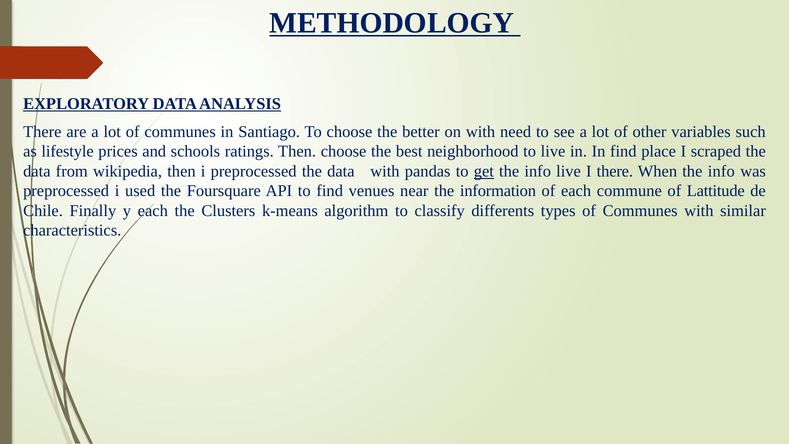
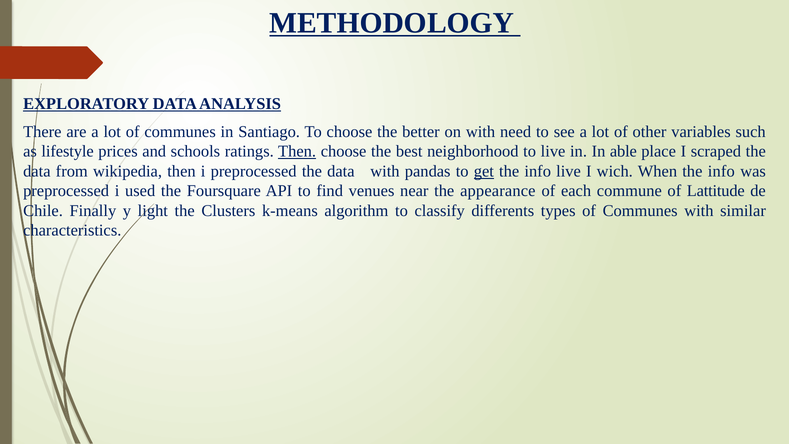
Then underline: none -> present (297, 151)
In find: find -> able (623, 151)
I there: there -> wich (615, 171)
information: information -> appearance (498, 191)
y each: each -> light (153, 211)
